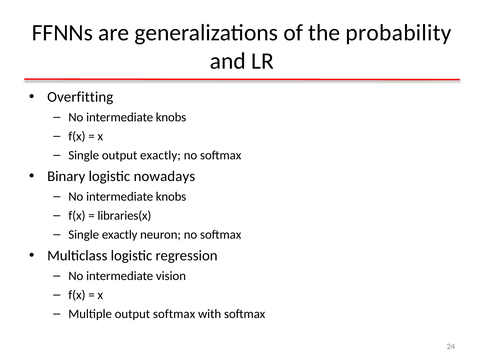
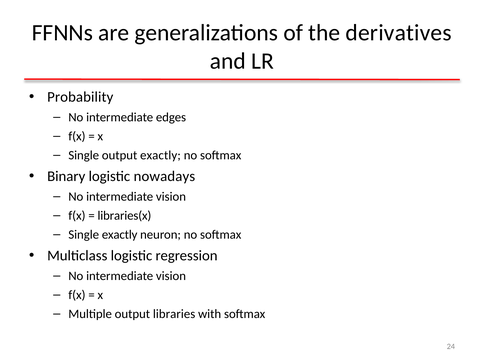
probability: probability -> derivatives (399, 33)
Overfitting: Overfitting -> Probability (80, 97)
knobs: knobs -> edges (171, 117)
knobs: knobs -> vision (171, 197)
output softmax: softmax -> libraries (174, 314)
